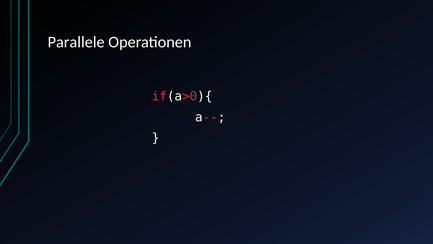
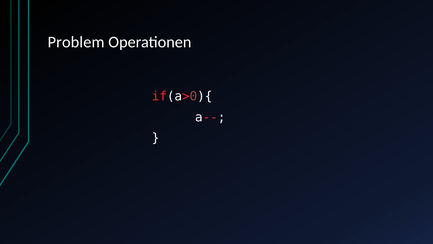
Parallele: Parallele -> Problem (76, 42)
